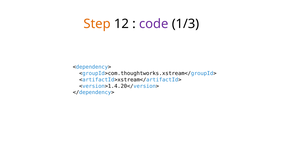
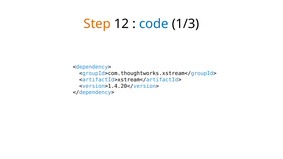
code colour: purple -> blue (154, 24)
